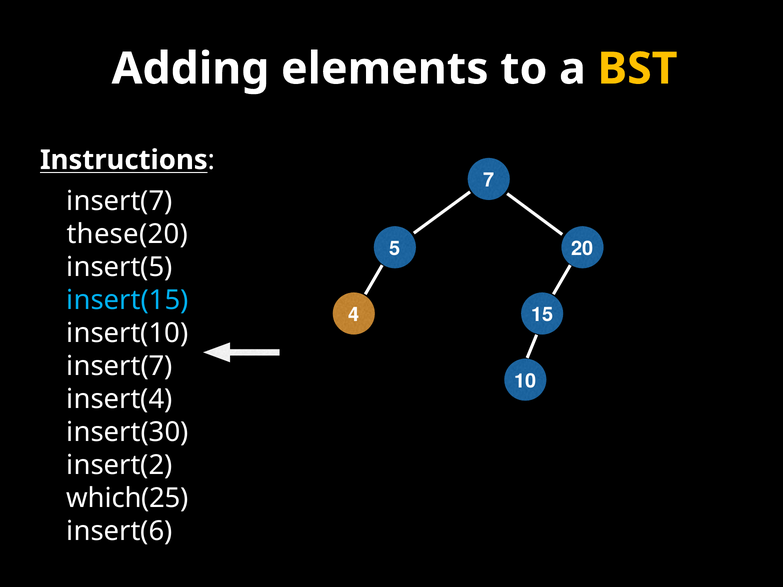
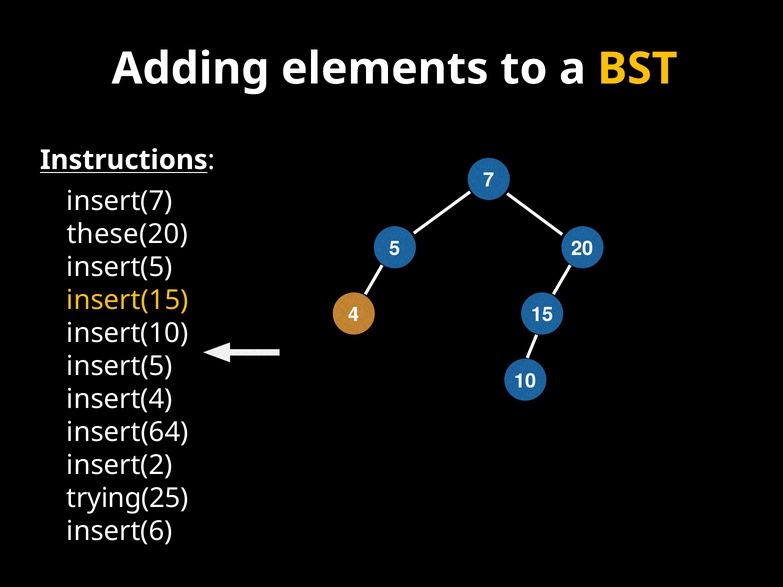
insert(15 colour: light blue -> yellow (127, 300)
insert(7: insert(7 -> insert(5 (120, 366)
insert(30: insert(30 -> insert(64 (127, 432)
which(25: which(25 -> trying(25 (128, 499)
